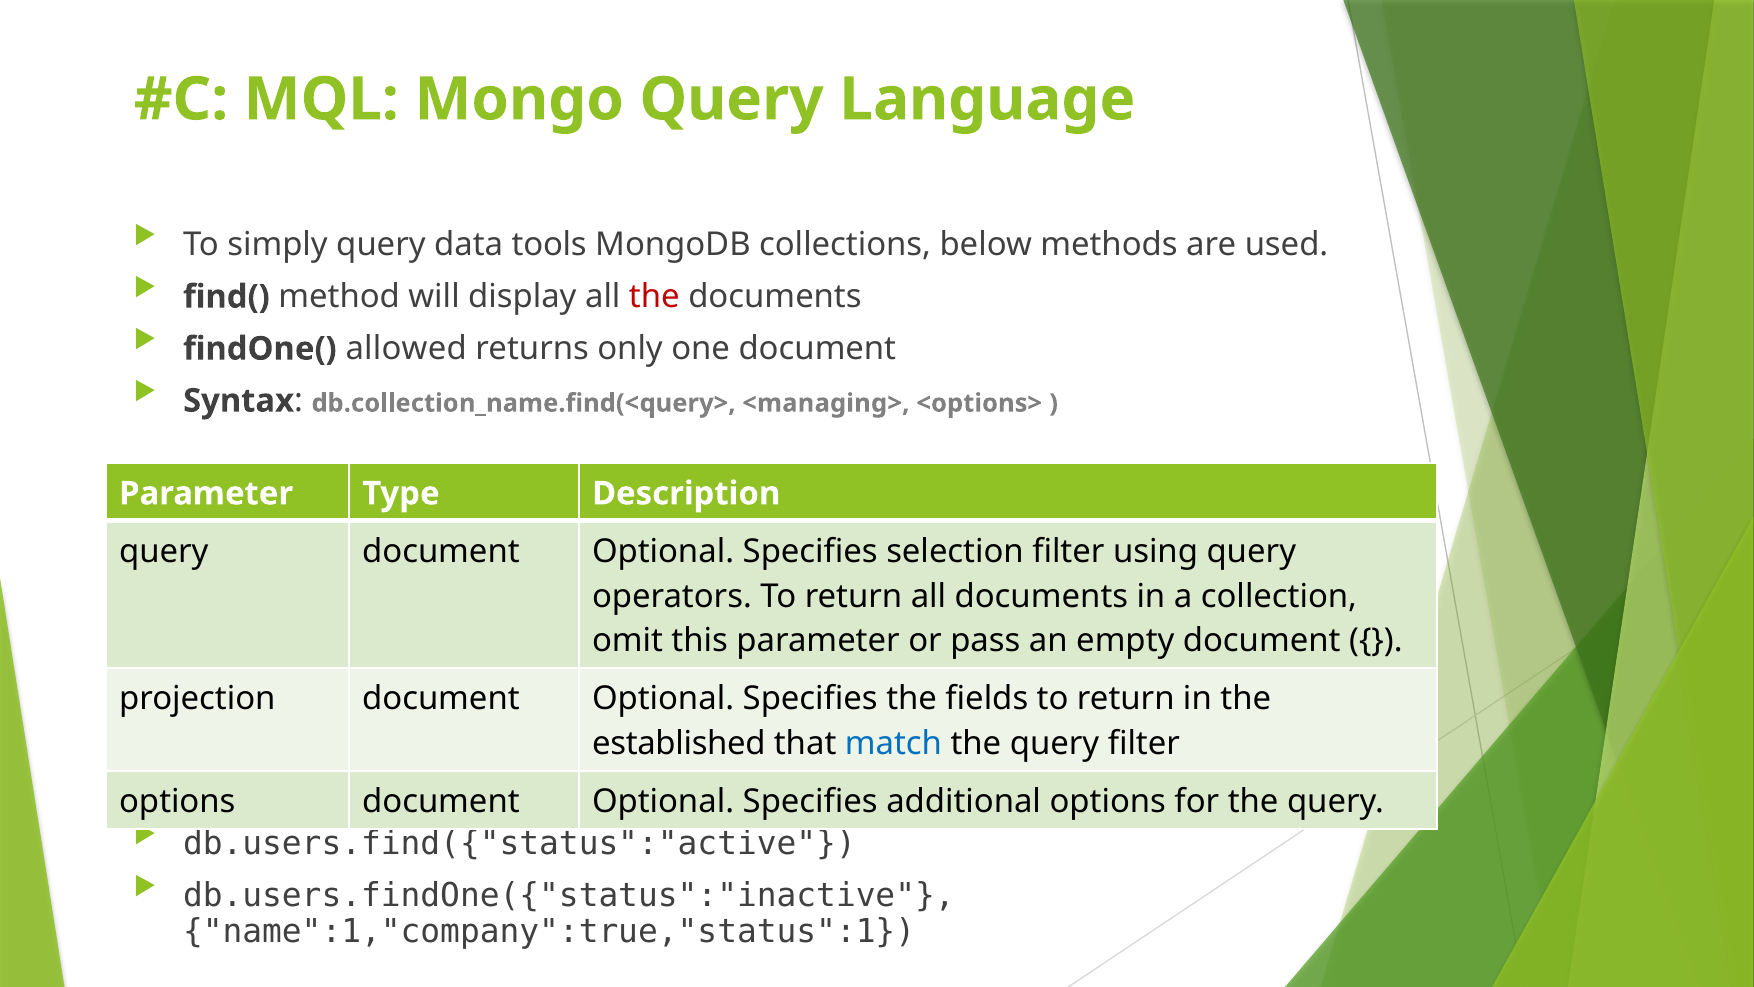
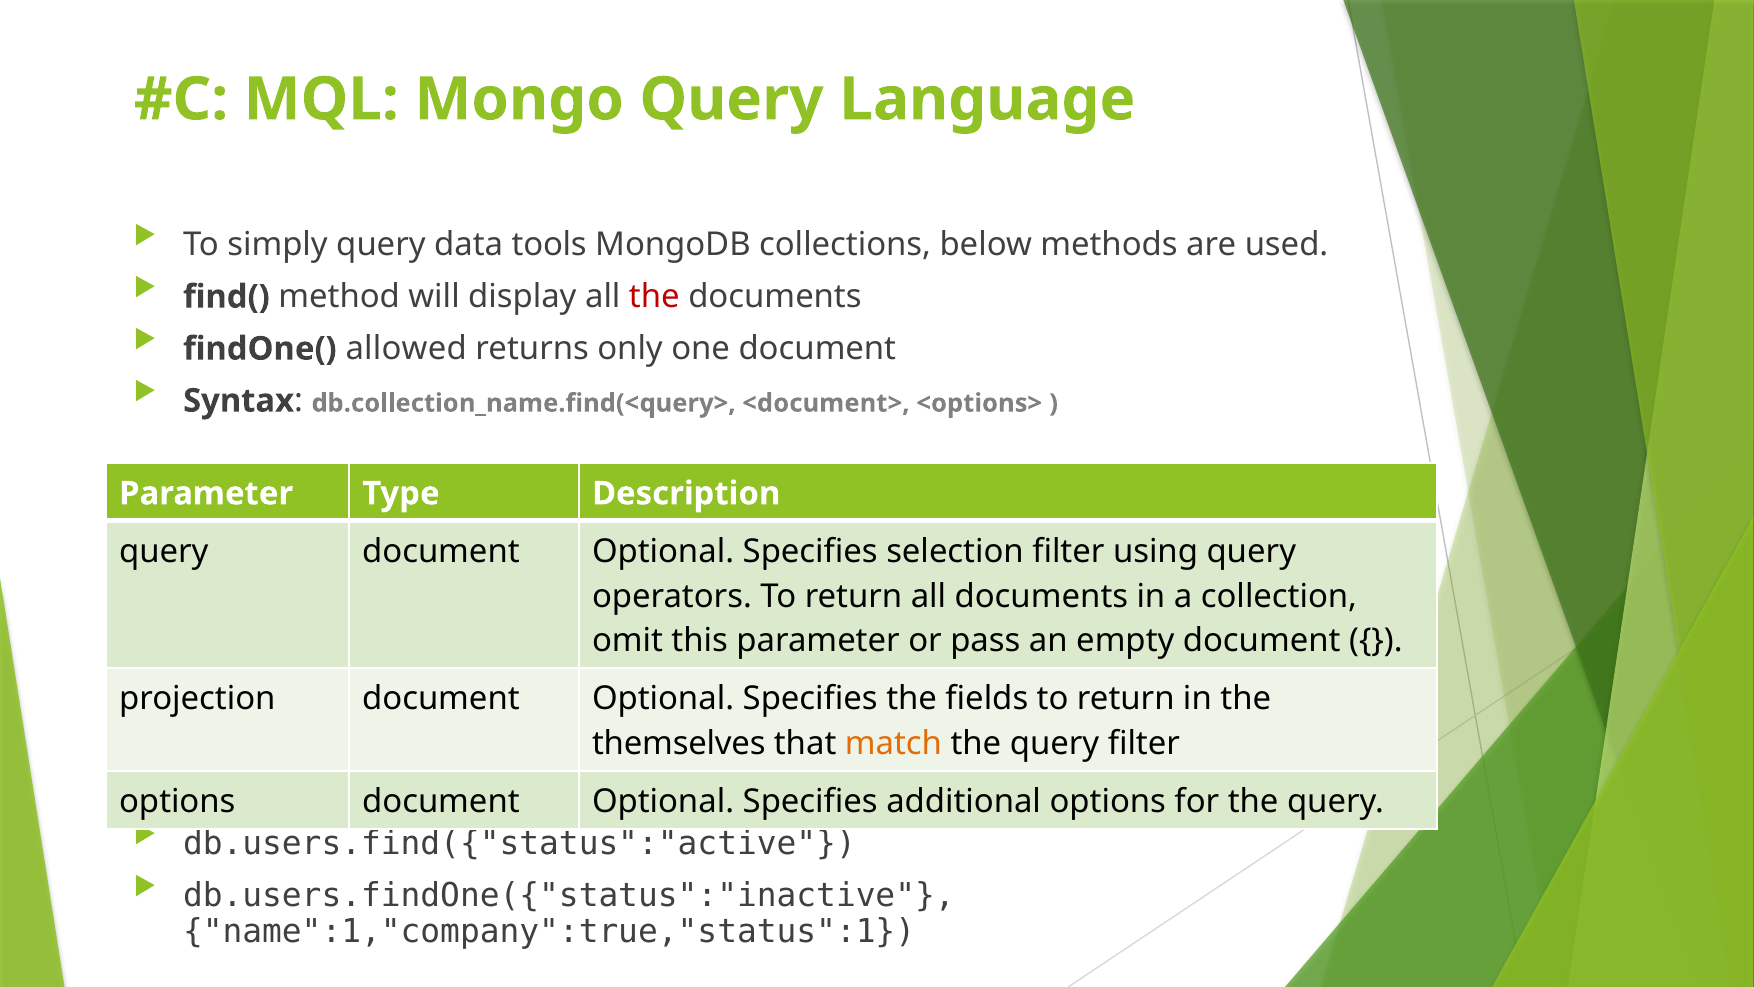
<managing>: <managing> -> <document> (826, 403)
established: established -> themselves (679, 744)
match colour: blue -> orange (893, 744)
